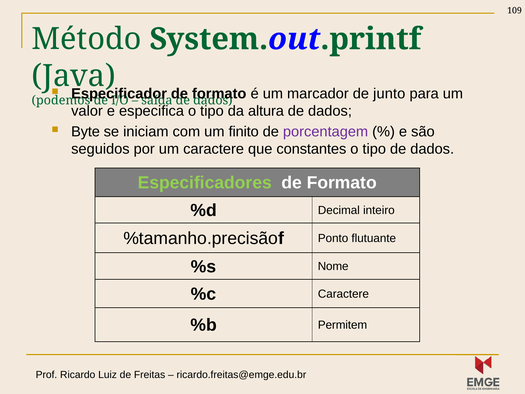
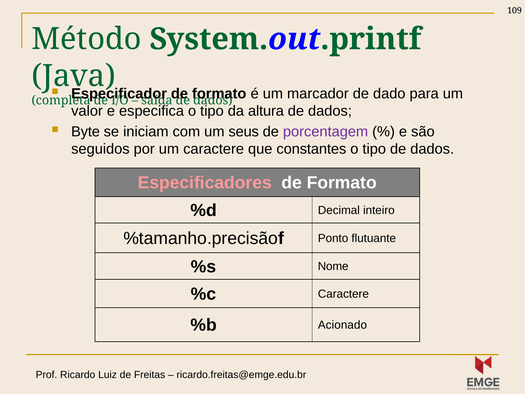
junto: junto -> dado (389, 94)
podemos: podemos -> completa (61, 100)
finito: finito -> seus (244, 131)
Especificadores colour: light green -> pink (205, 183)
Permitem: Permitem -> Acionado (342, 325)
